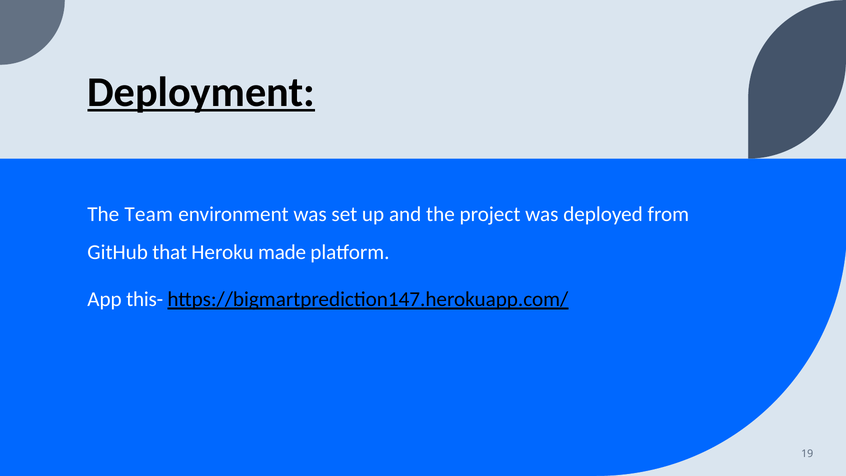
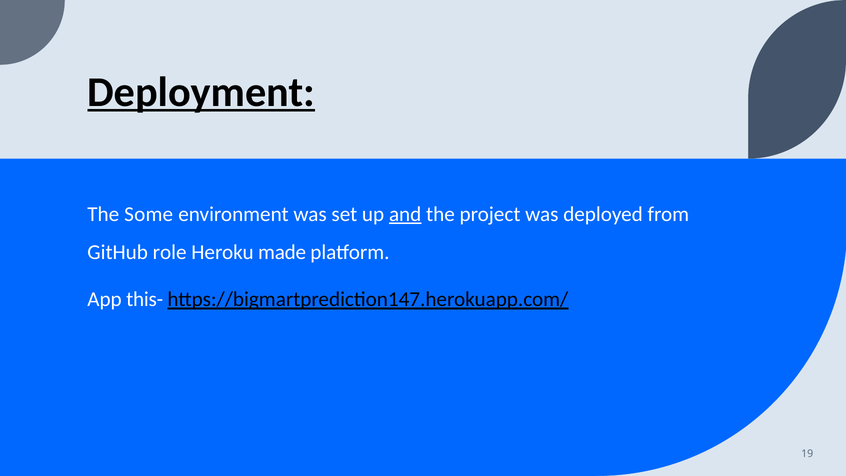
Team: Team -> Some (149, 214)
and underline: none -> present (405, 214)
that: that -> role (170, 252)
